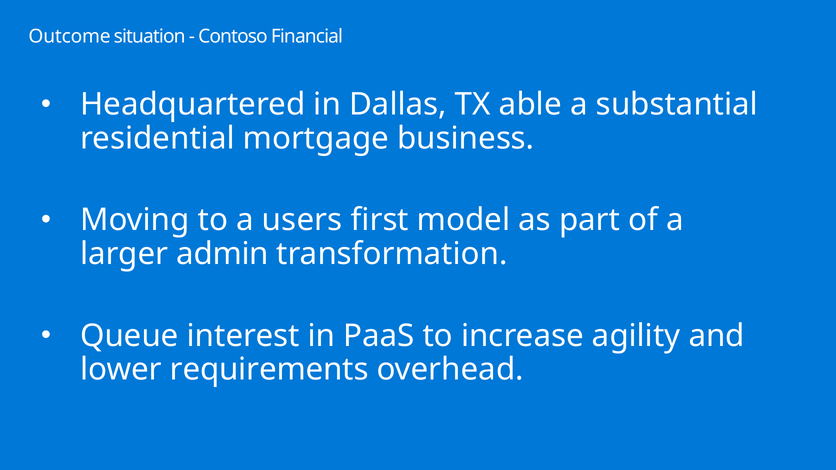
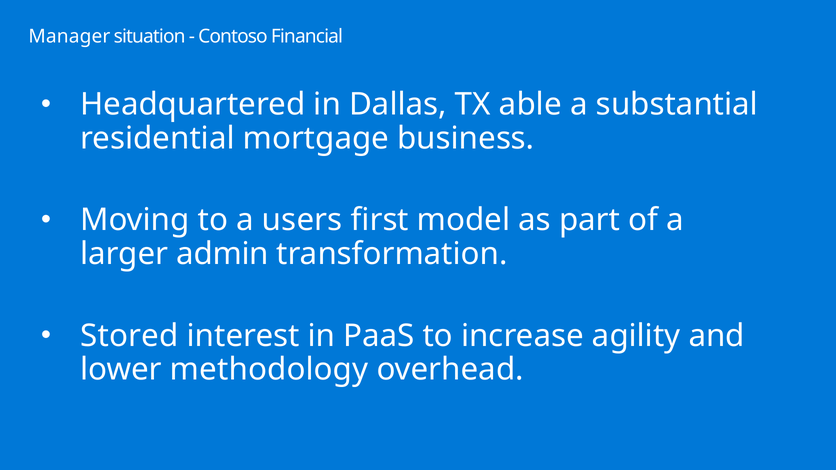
Outcome: Outcome -> Manager (69, 36)
Queue: Queue -> Stored (129, 336)
requirements: requirements -> methodology (269, 370)
